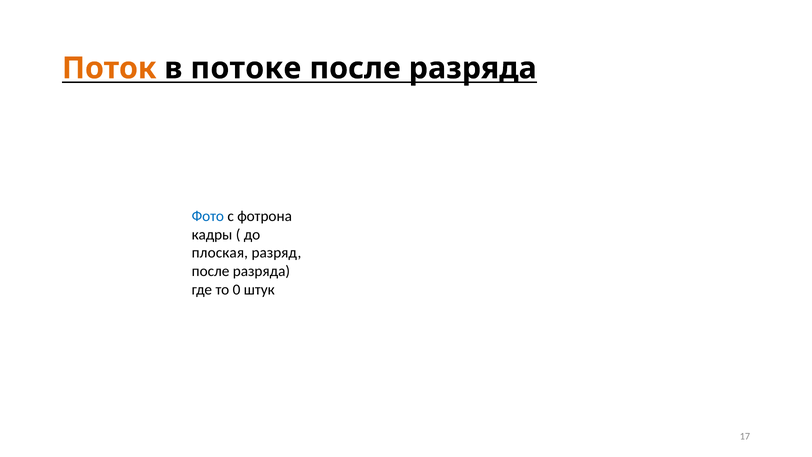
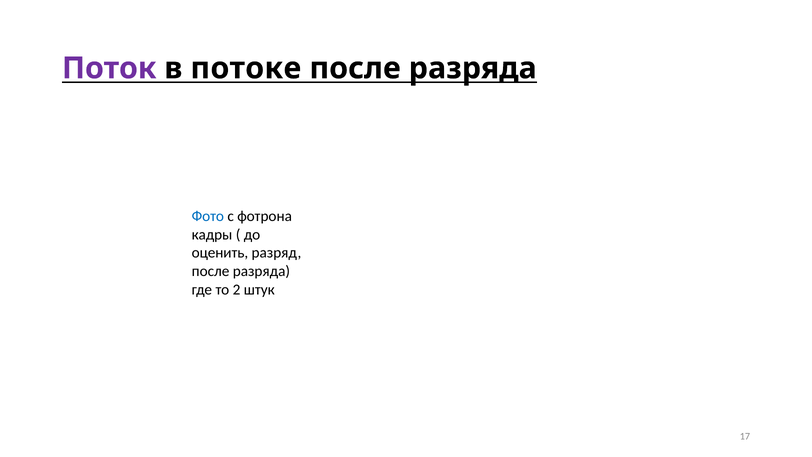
Поток colour: orange -> purple (109, 68)
плоская: плоская -> оценить (220, 253)
0: 0 -> 2 (237, 289)
